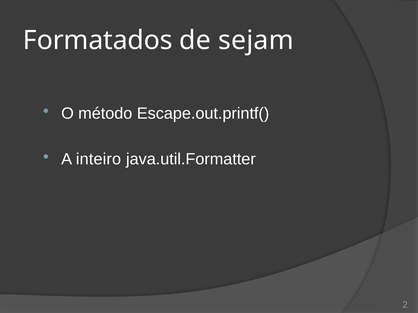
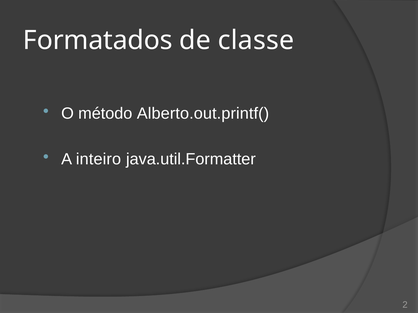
sejam: sejam -> classe (256, 41)
Escape.out.printf(: Escape.out.printf( -> Alberto.out.printf( (203, 114)
